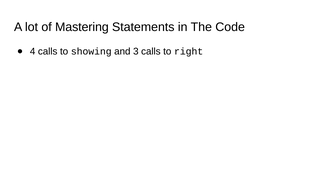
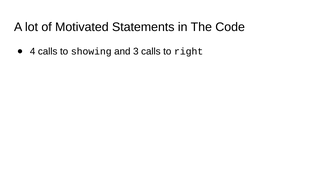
Mastering: Mastering -> Motivated (82, 27)
